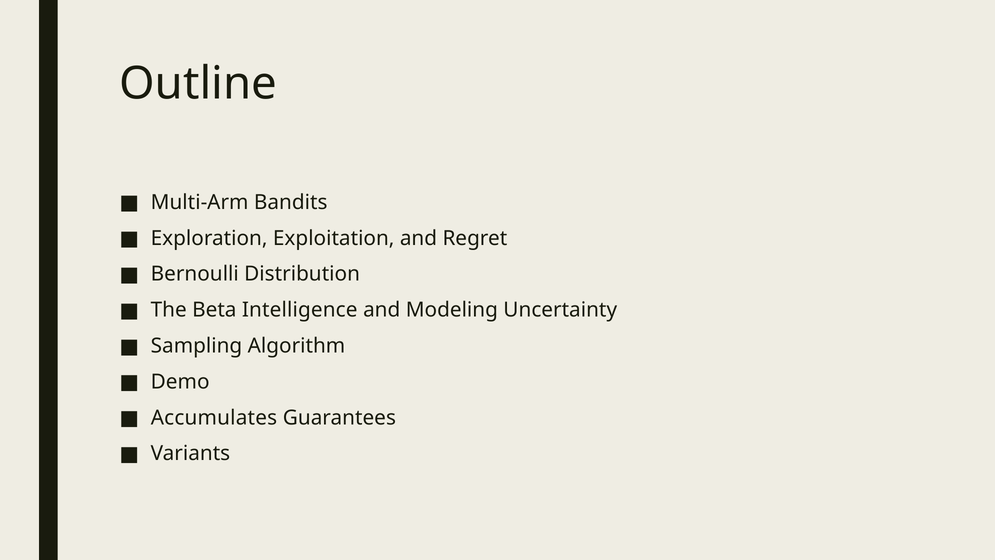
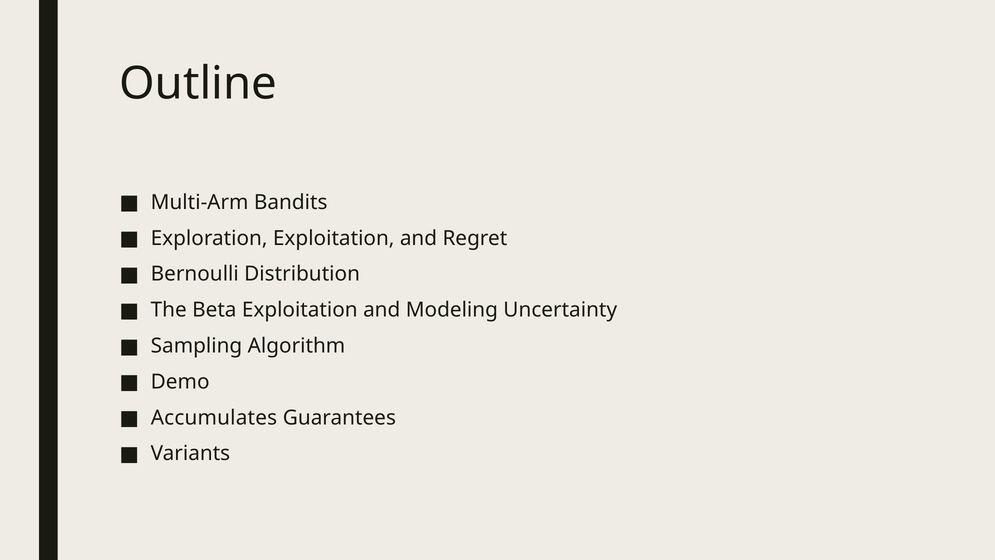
Beta Intelligence: Intelligence -> Exploitation (300, 310)
